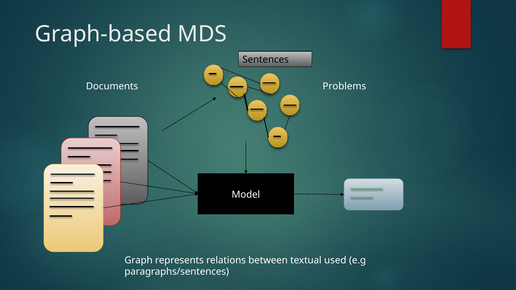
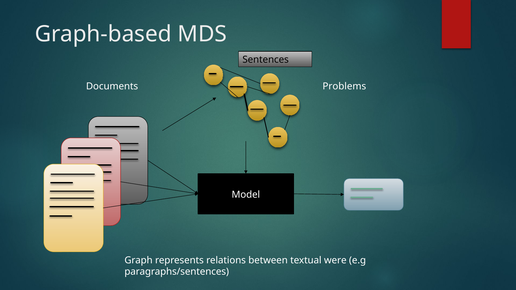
used: used -> were (335, 260)
